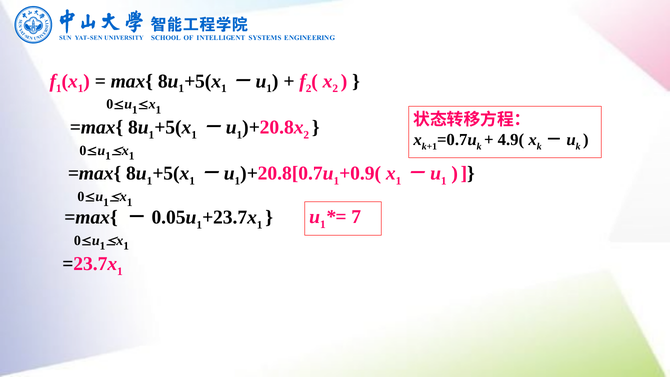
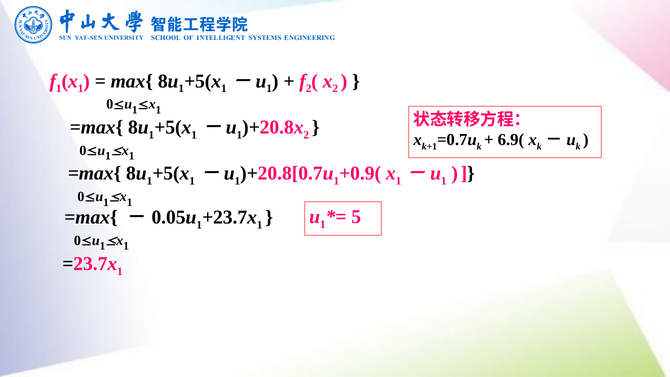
4.9(: 4.9( -> 6.9( (511, 140)
7: 7 -> 5 (356, 217)
